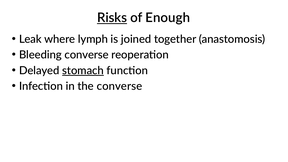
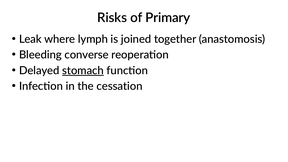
Risks underline: present -> none (112, 18)
Enough: Enough -> Primary (168, 18)
the converse: converse -> cessation (120, 86)
